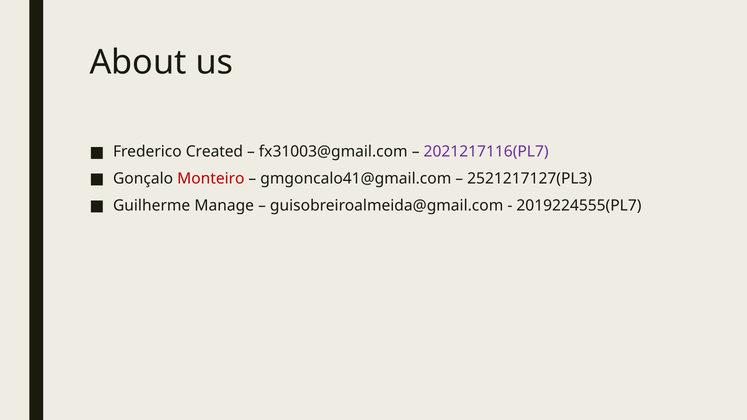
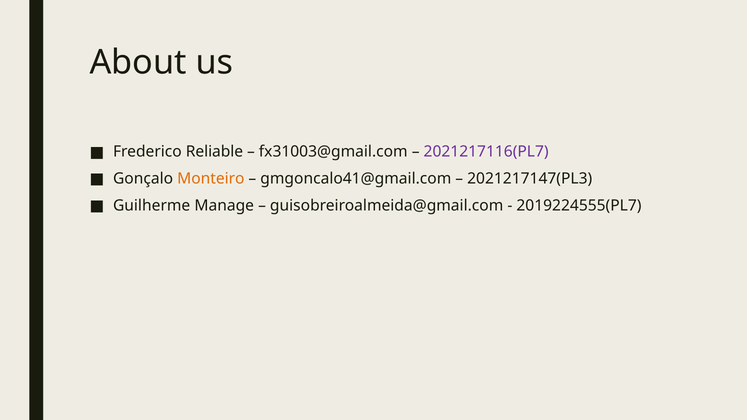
Created: Created -> Reliable (214, 152)
Monteiro colour: red -> orange (211, 179)
2521217127(PL3: 2521217127(PL3 -> 2021217147(PL3 (530, 179)
